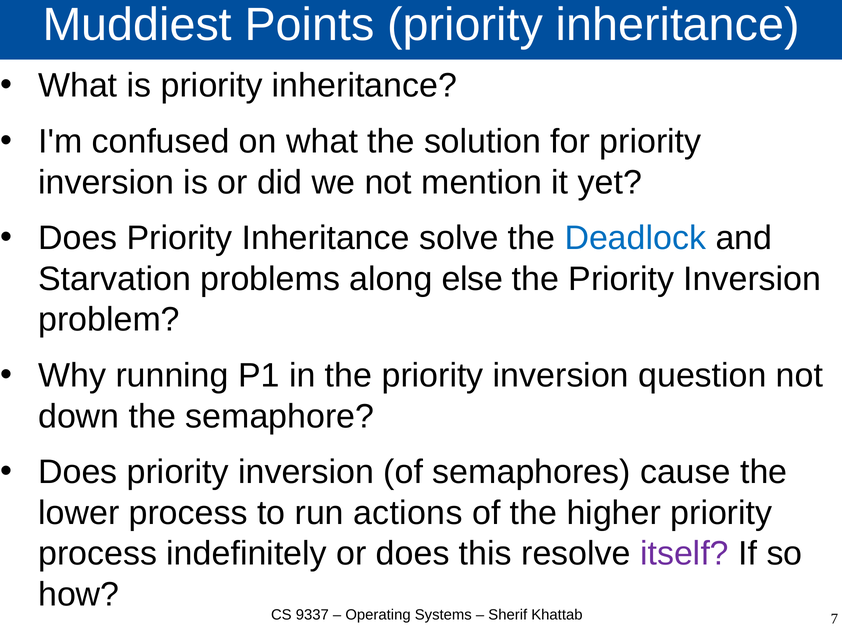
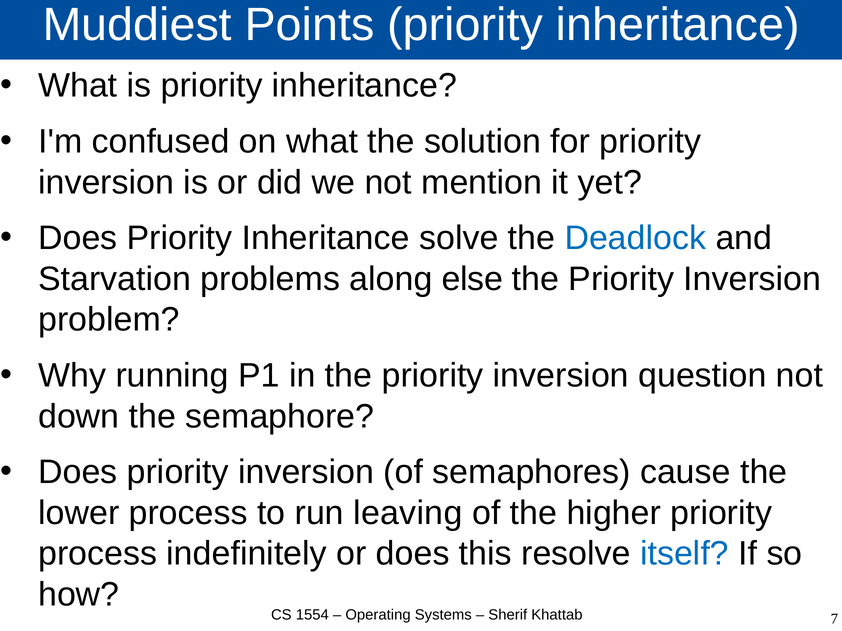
actions: actions -> leaving (408, 513)
itself colour: purple -> blue (684, 554)
9337: 9337 -> 1554 (312, 615)
